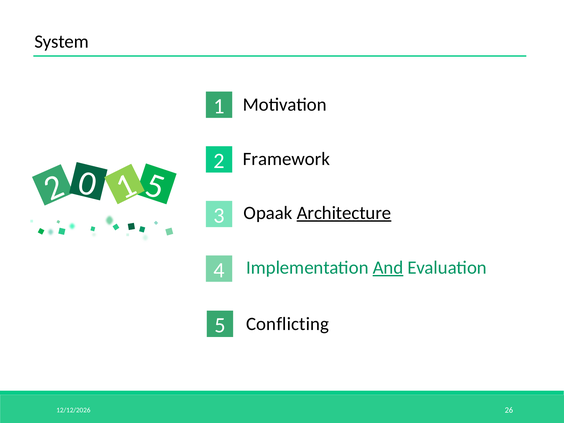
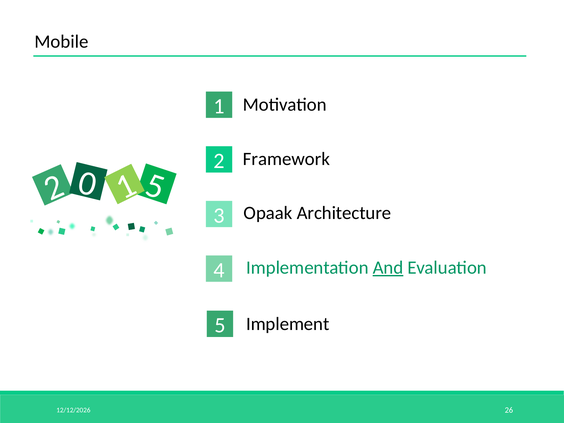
System: System -> Mobile (62, 42)
Architecture underline: present -> none (344, 213)
Conflicting: Conflicting -> Implement (288, 324)
